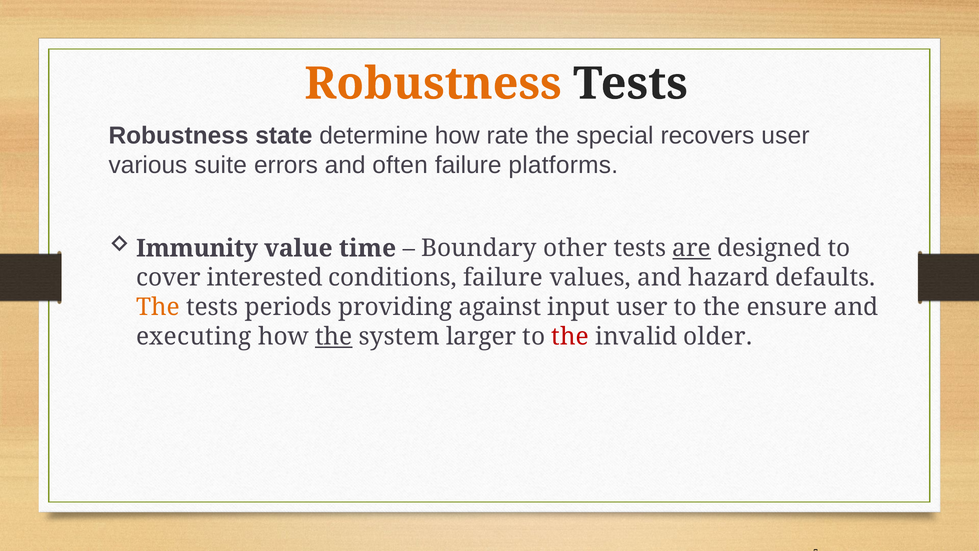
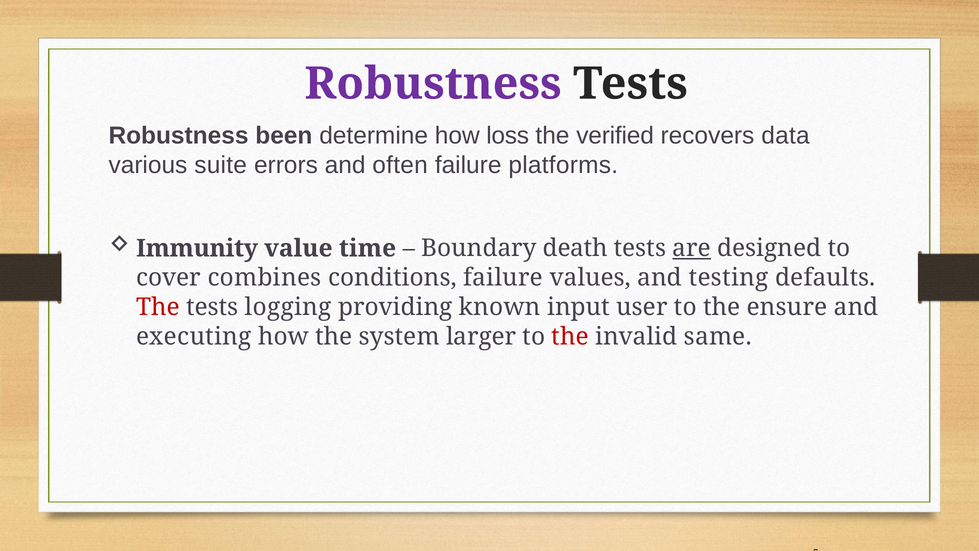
Robustness colour: orange -> purple (433, 84)
state: state -> been (284, 136)
rate: rate -> loss (508, 136)
special: special -> verified (615, 136)
recovers user: user -> data (785, 136)
other: other -> death (575, 248)
interested: interested -> combines (265, 278)
hazard: hazard -> testing (729, 278)
The colour: orange -> red (158, 307)
periods: periods -> logging (288, 307)
against: against -> known (500, 307)
the underline: present -> none (334, 336)
older: older -> same (718, 336)
